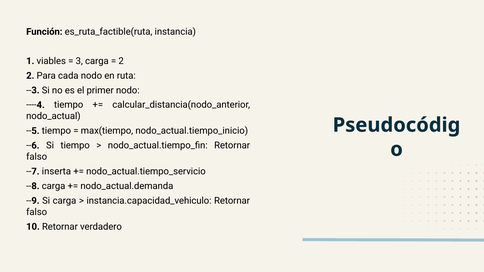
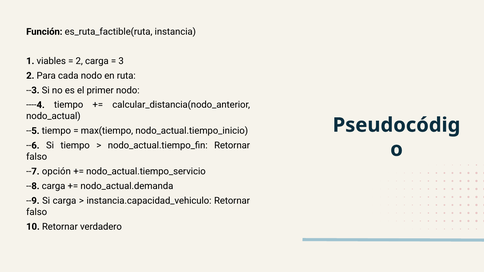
3: 3 -> 2 (79, 61)
2: 2 -> 3 (121, 61)
inserta: inserta -> opción (56, 172)
